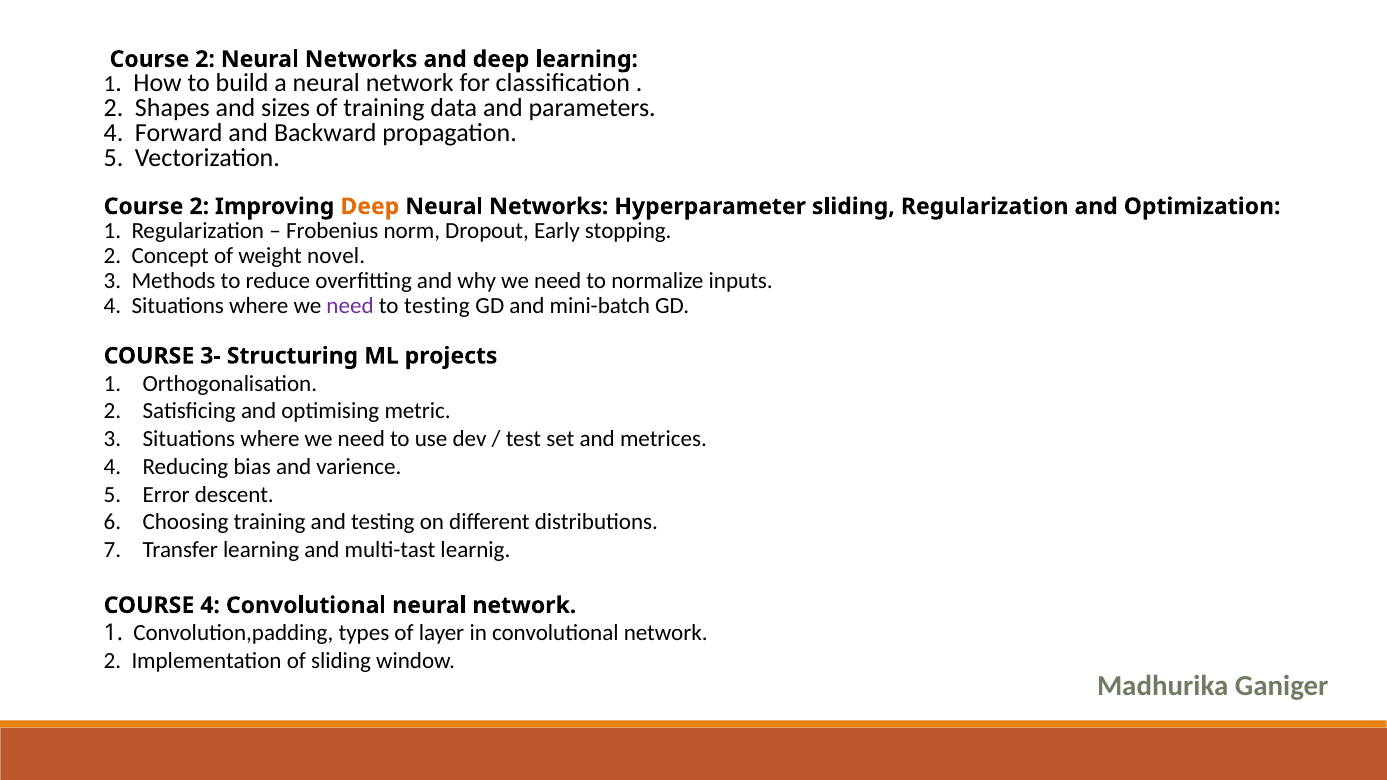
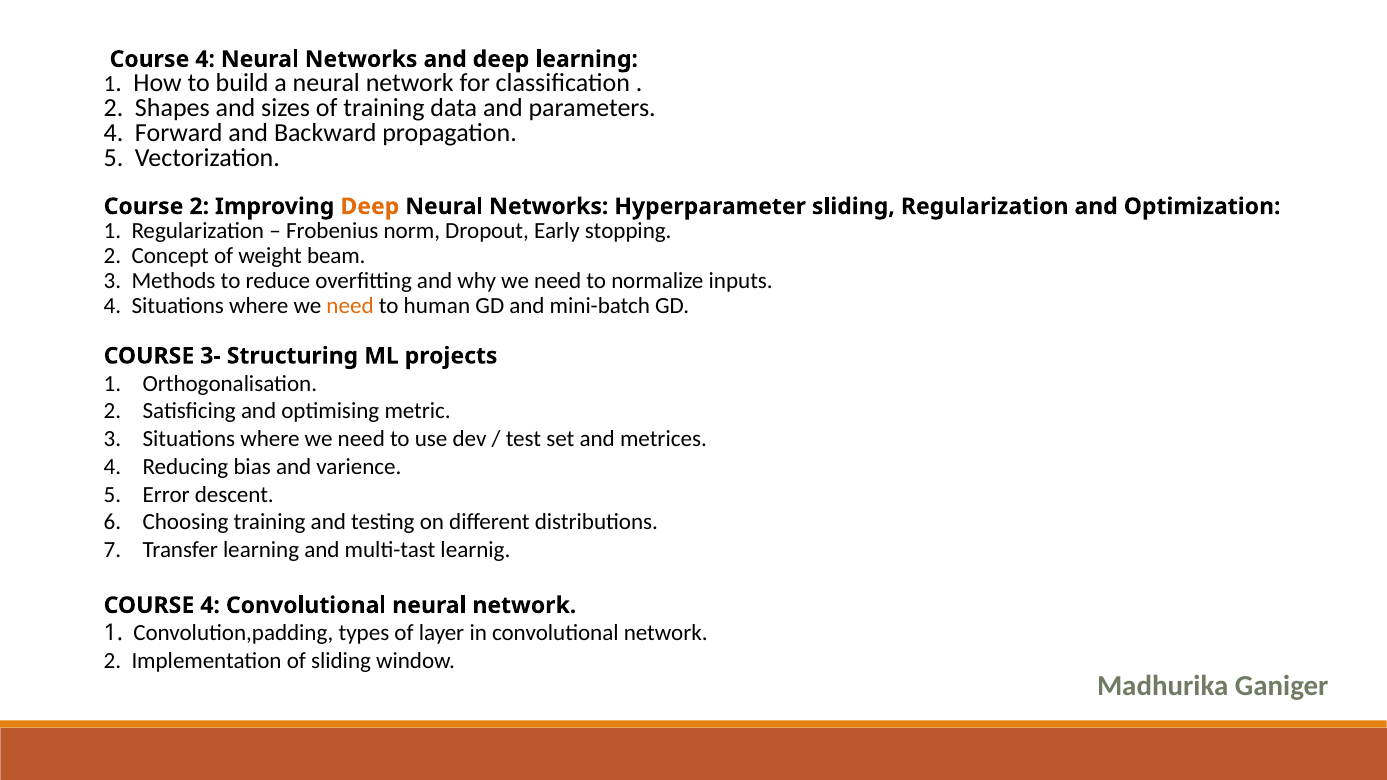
2: 2 -> 4 (205, 59)
novel: novel -> beam (336, 256)
need colour: purple -> orange (350, 306)
to testing: testing -> human (437, 306)
